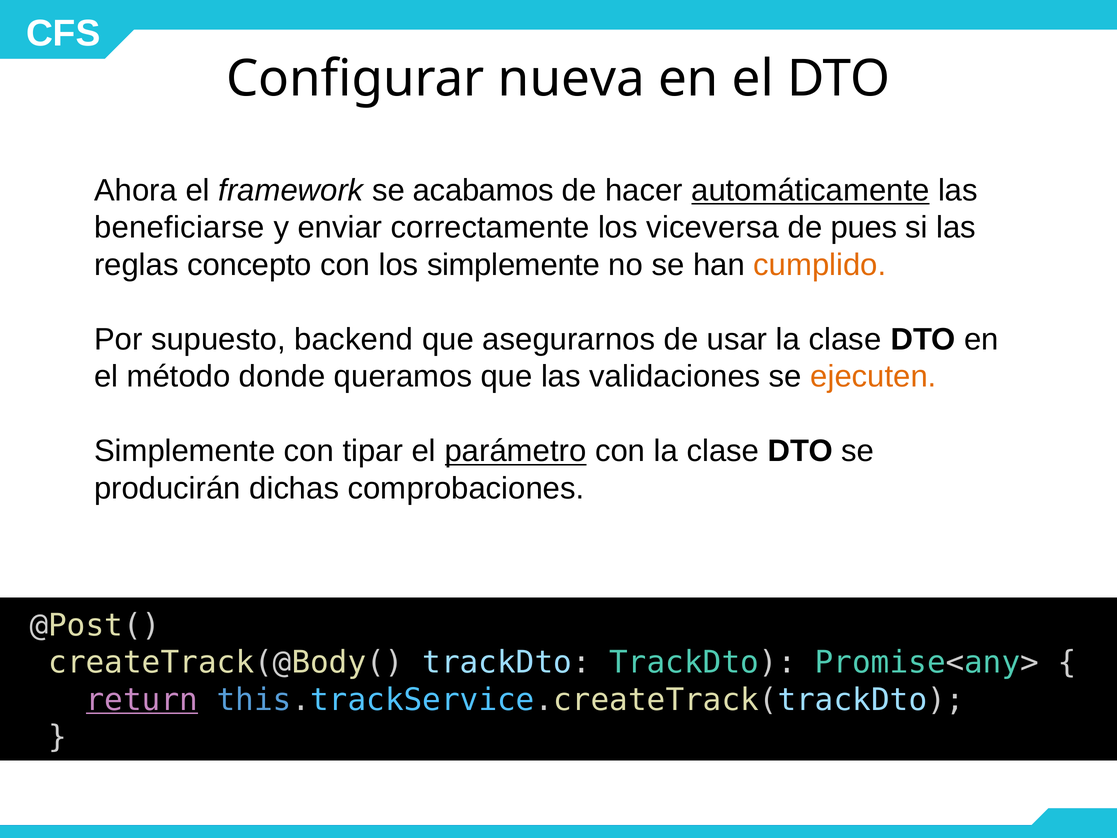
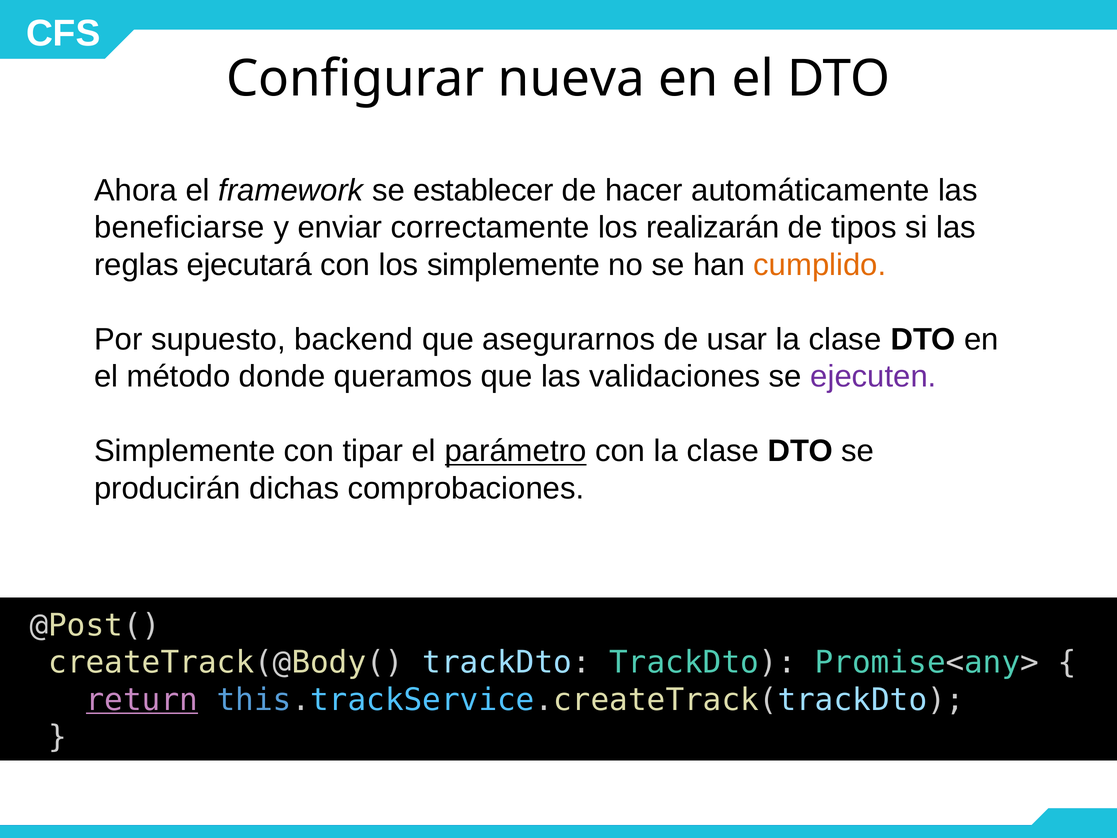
acabamos: acabamos -> establecer (483, 190)
automáticamente underline: present -> none (810, 190)
viceversa: viceversa -> realizarán (713, 228)
pues: pues -> tipos (864, 228)
concepto: concepto -> ejecutará (250, 265)
ejecuten colour: orange -> purple (873, 377)
